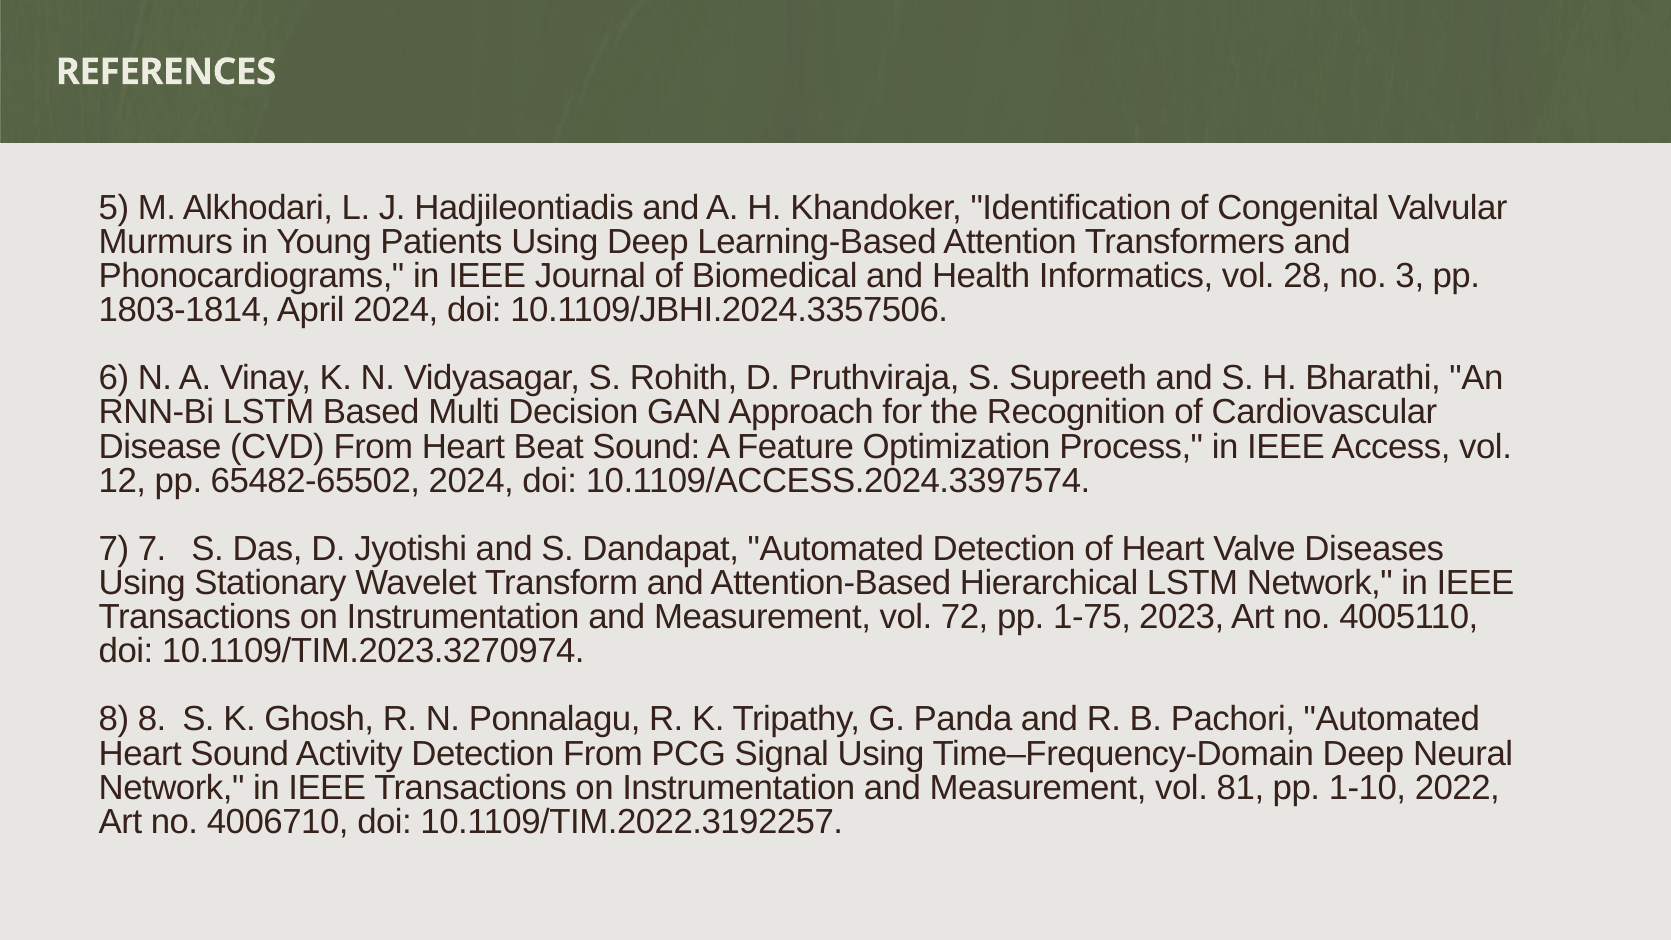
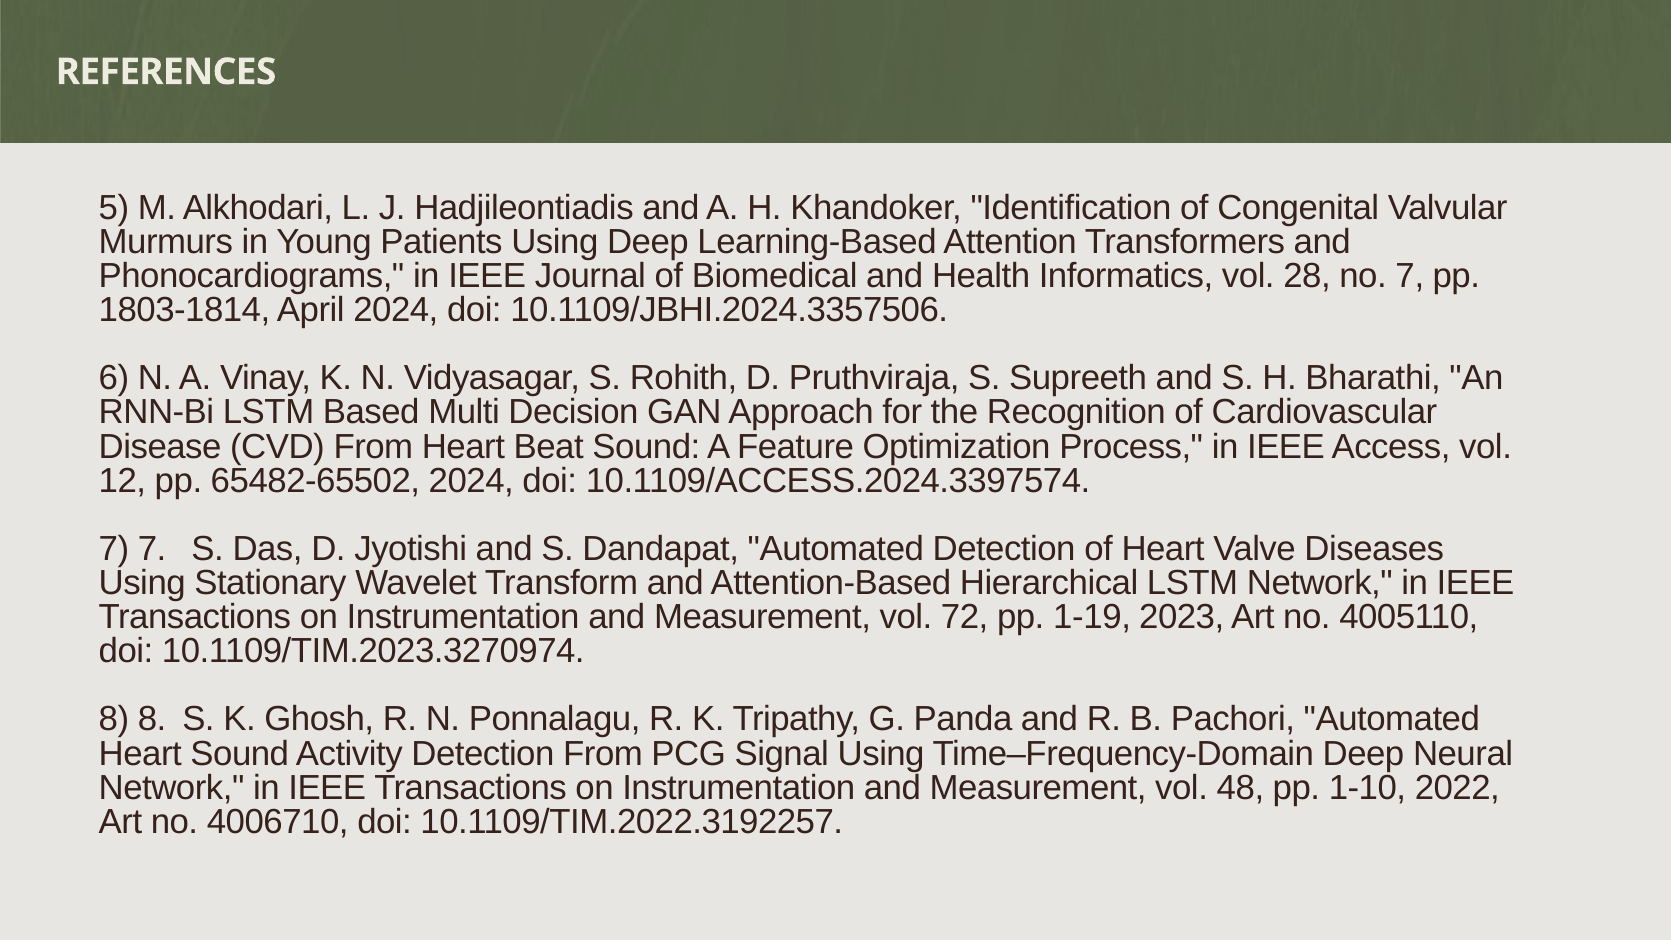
no 3: 3 -> 7 (1410, 276)
1-75: 1-75 -> 1-19 (1092, 617)
81: 81 -> 48 (1240, 788)
